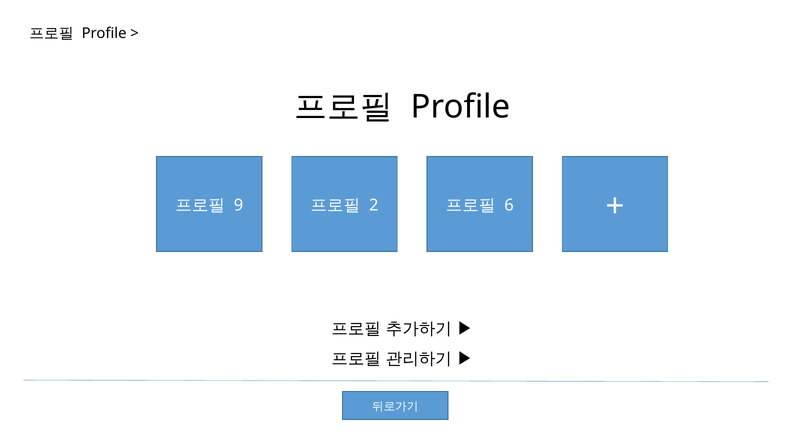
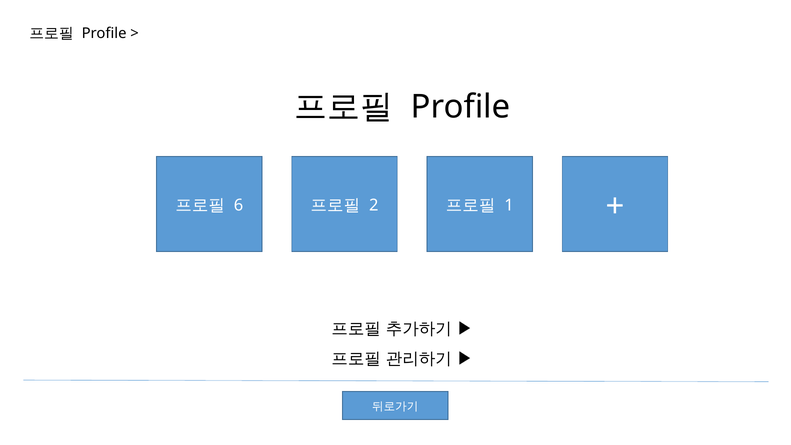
9: 9 -> 6 (239, 205)
6: 6 -> 1 (509, 205)
